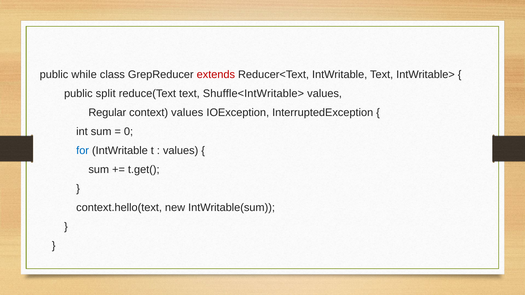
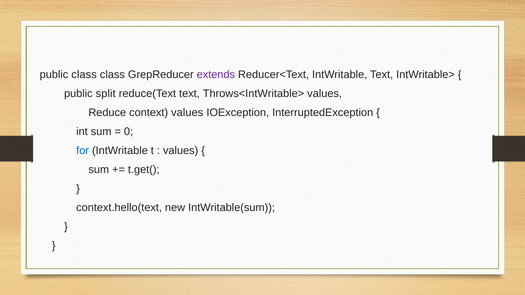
public while: while -> class (84, 75)
extends colour: red -> purple (216, 75)
Shuffle<IntWritable>: Shuffle<IntWritable> -> Throws<IntWritable> (254, 94)
Regular: Regular -> Reduce (107, 113)
